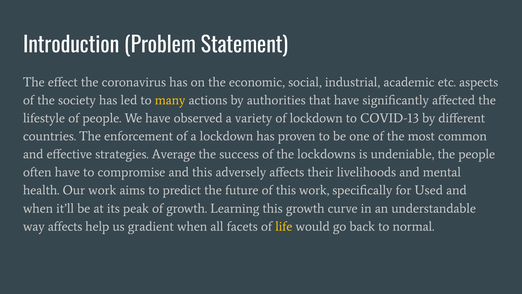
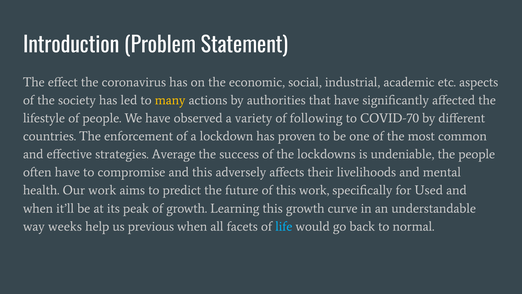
of lockdown: lockdown -> following (316, 118)
COVID-13: COVID-13 -> COVID-70 (390, 118)
way affects: affects -> weeks (65, 226)
gradient: gradient -> previous (151, 226)
life colour: yellow -> light blue (284, 226)
